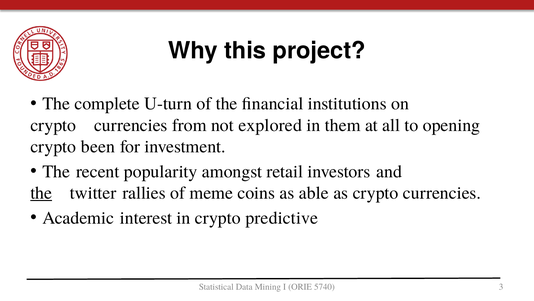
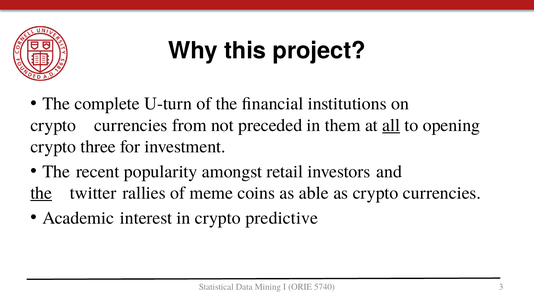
explored: explored -> preceded (270, 125)
all underline: none -> present (391, 125)
been: been -> three (98, 146)
